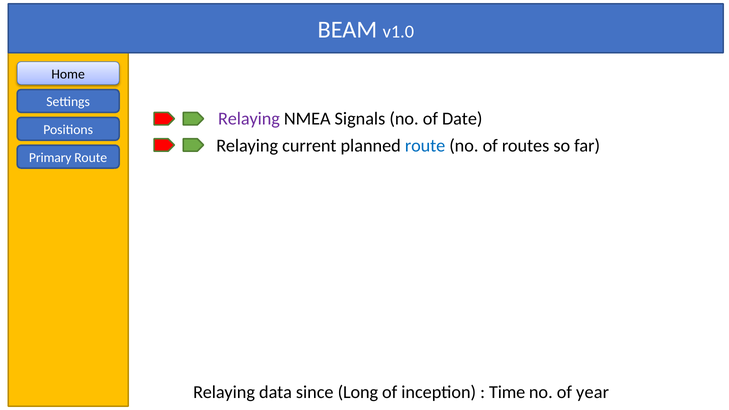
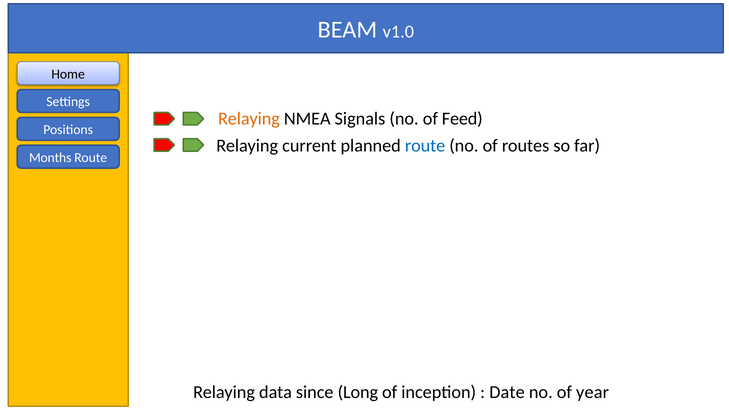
Relaying colour: purple -> orange (249, 119)
Date: Date -> Feed (462, 119)
Primary: Primary -> Months (50, 158)
Time: Time -> Date (507, 392)
